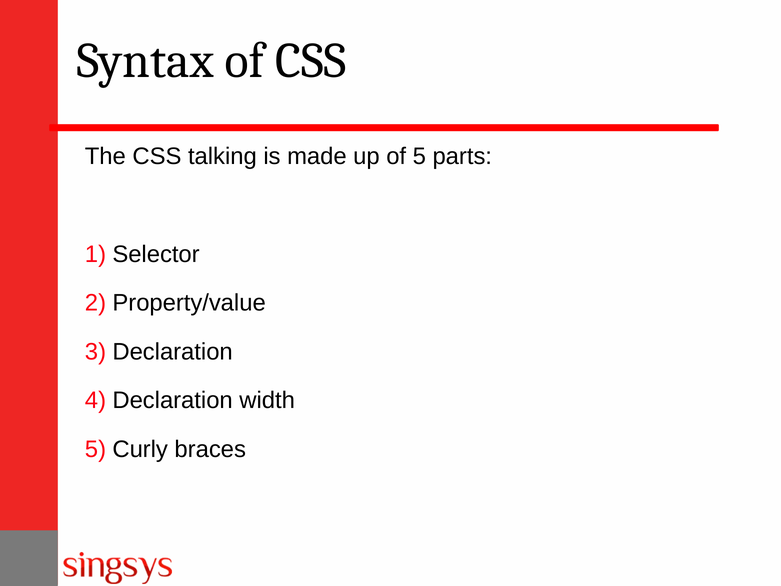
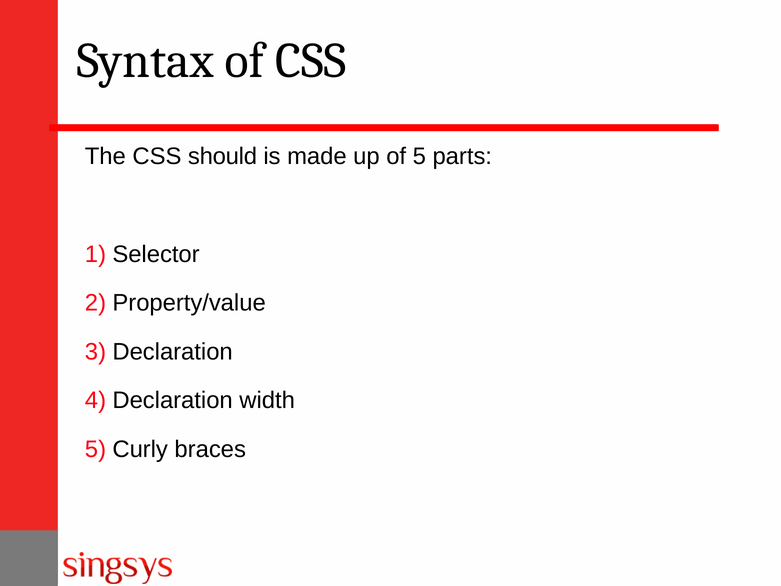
talking: talking -> should (223, 157)
